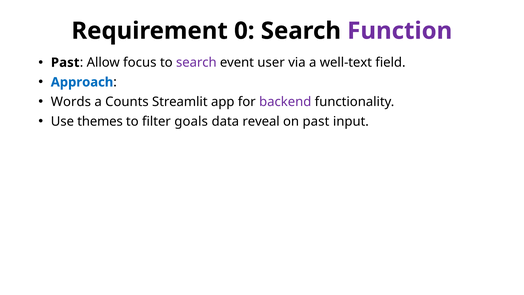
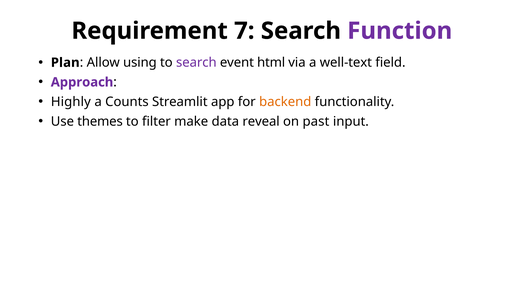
0: 0 -> 7 (244, 31)
Past: Past -> Plan (65, 63)
focus: focus -> using (140, 63)
user: user -> html (271, 63)
Approach colour: blue -> purple (82, 82)
Words: Words -> Highly (71, 102)
backend colour: purple -> orange (285, 102)
goals: goals -> make (191, 121)
